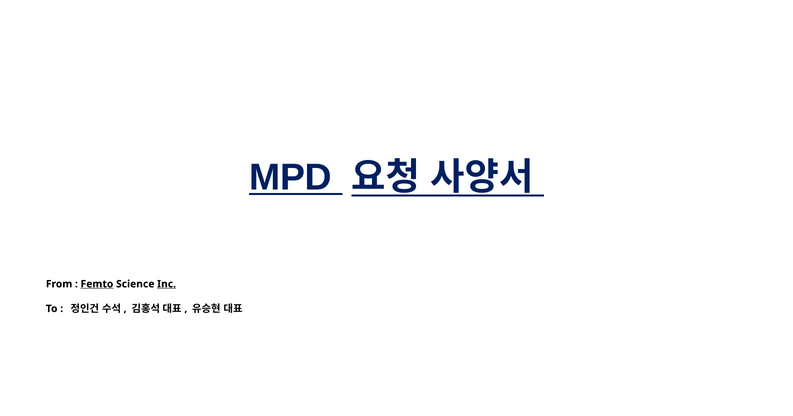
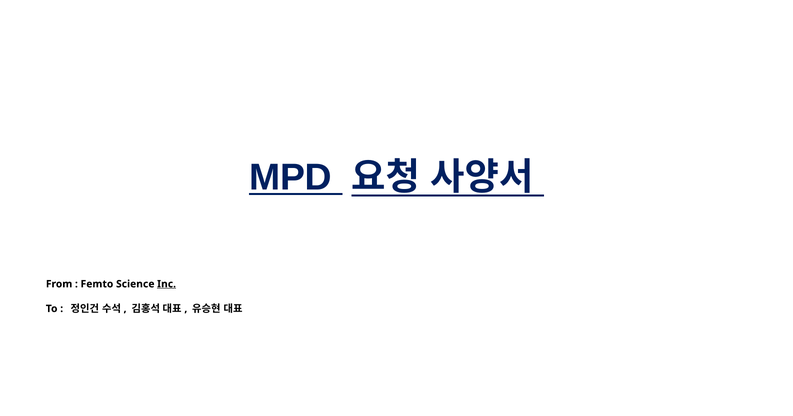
Femto underline: present -> none (97, 284)
